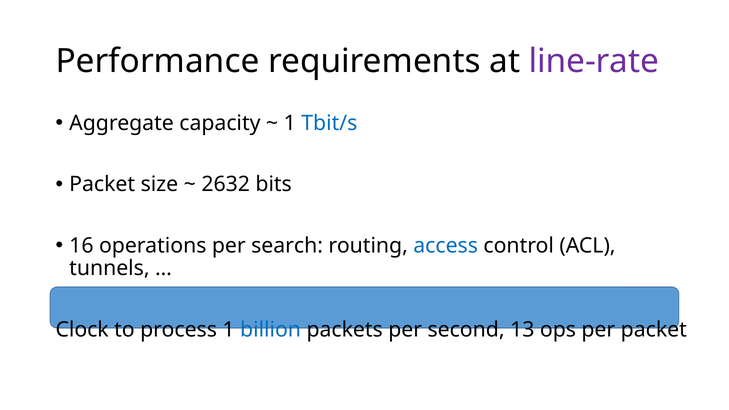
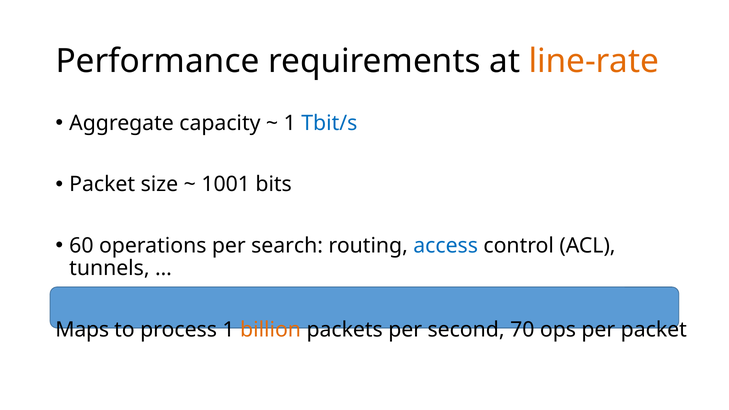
line-rate colour: purple -> orange (594, 61)
2632: 2632 -> 1001 (226, 184)
16: 16 -> 60 (81, 246)
Clock: Clock -> Maps (82, 330)
billion colour: blue -> orange (271, 330)
13: 13 -> 70 (522, 330)
